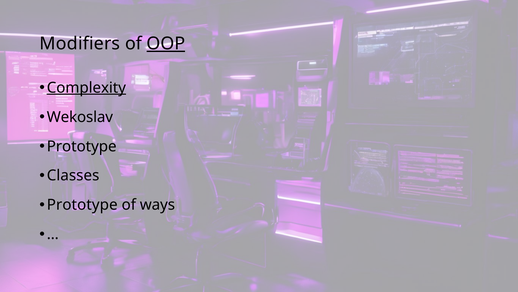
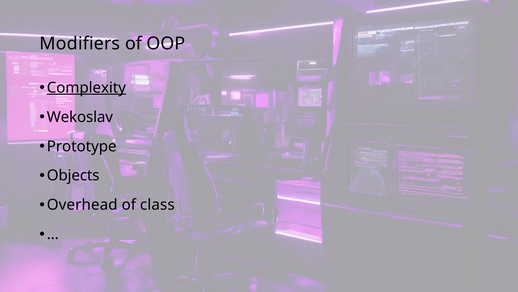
OOP underline: present -> none (166, 44)
Classes: Classes -> Objects (73, 175)
Prototype: Prototype -> Overhead (82, 205)
ways: ways -> class (157, 205)
